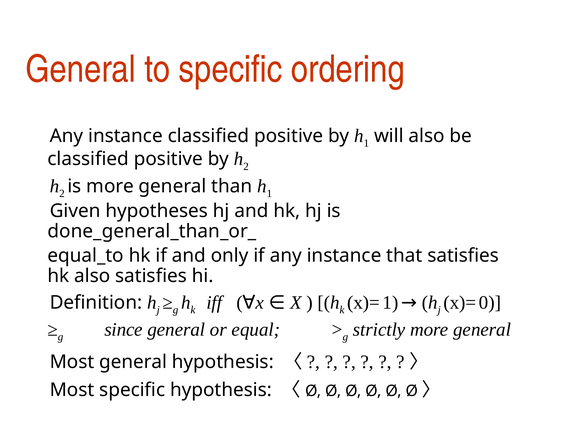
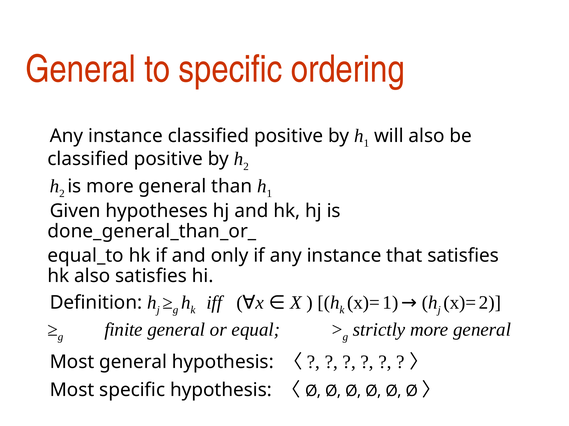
x)= 0: 0 -> 2 (490, 303)
since: since -> finite (124, 330)
